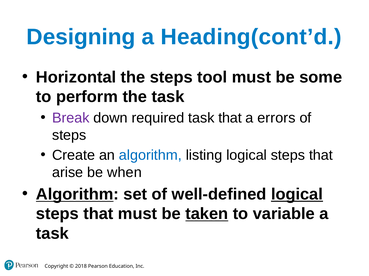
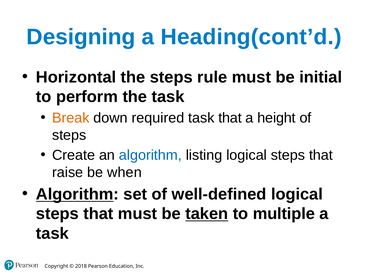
tool: tool -> rule (212, 77)
some: some -> initial (321, 77)
Break colour: purple -> orange (71, 118)
errors: errors -> height (277, 118)
arise: arise -> raise (68, 173)
logical underline: present -> none (297, 195)
variable: variable -> multiple (284, 214)
